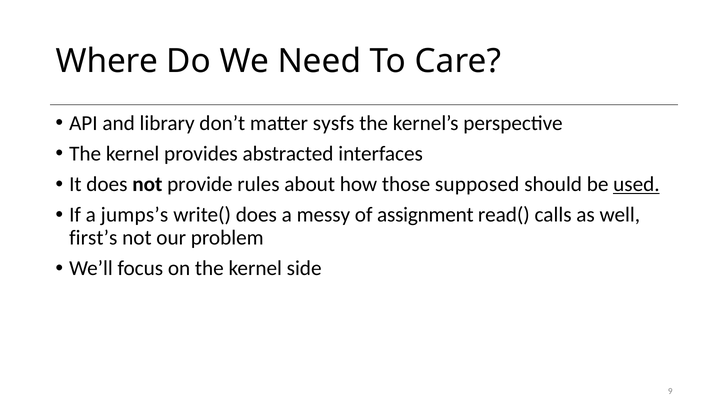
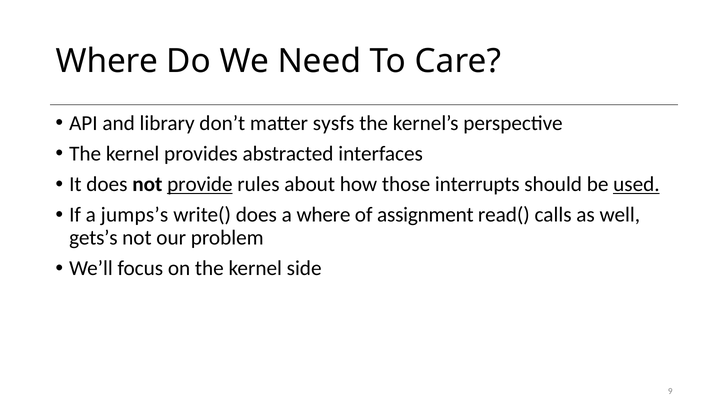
provide underline: none -> present (200, 184)
supposed: supposed -> interrupts (477, 184)
a messy: messy -> where (323, 215)
first’s: first’s -> gets’s (93, 238)
